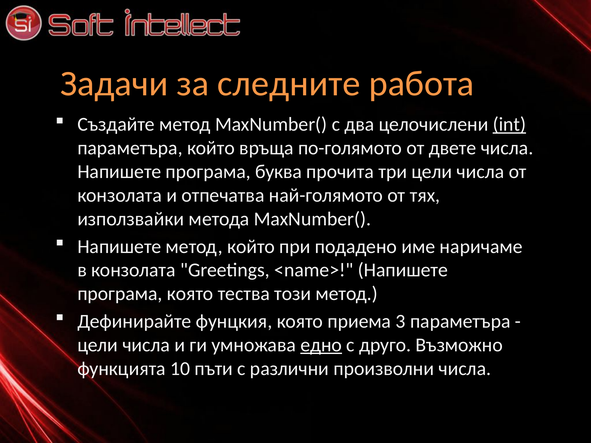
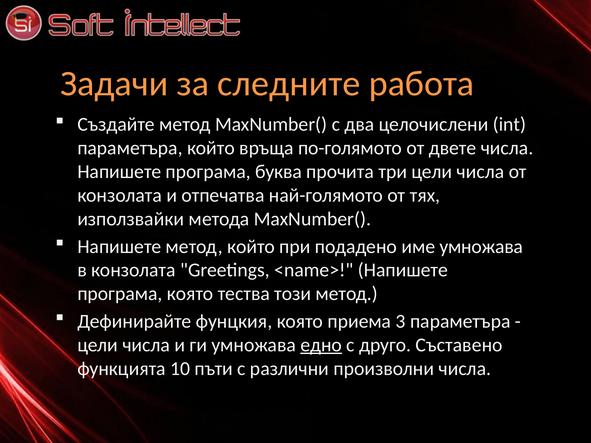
int underline: present -> none (509, 125)
име наричаме: наричаме -> умножава (481, 247)
Възможно: Възможно -> Съставено (459, 345)
